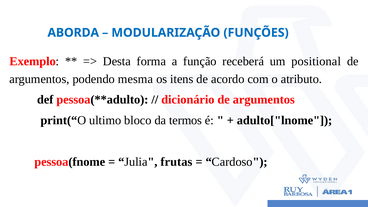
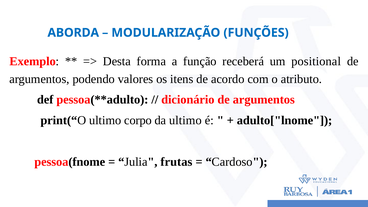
mesma: mesma -> valores (136, 79)
bloco: bloco -> corpo (138, 120)
da termos: termos -> ultimo (185, 120)
